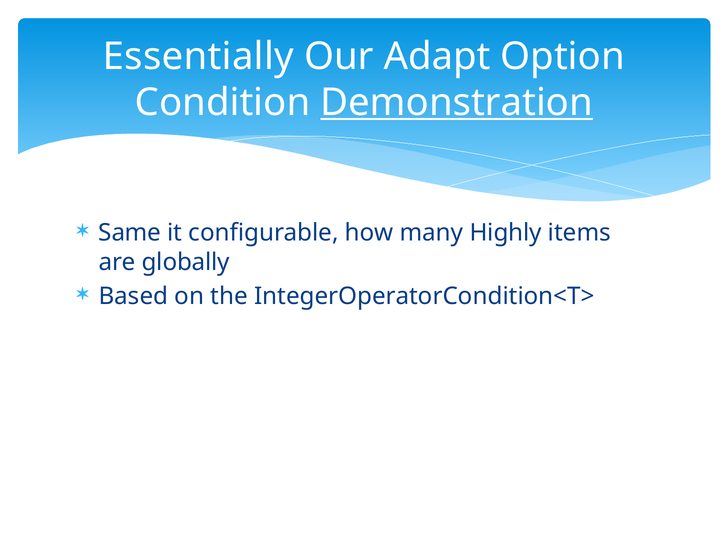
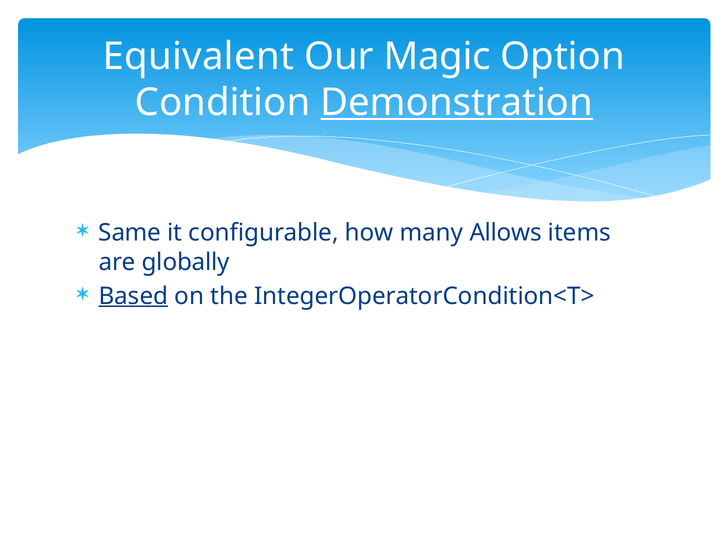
Essentially: Essentially -> Equivalent (198, 56)
Adapt: Adapt -> Magic (437, 56)
Highly: Highly -> Allows (506, 233)
Based underline: none -> present (133, 296)
